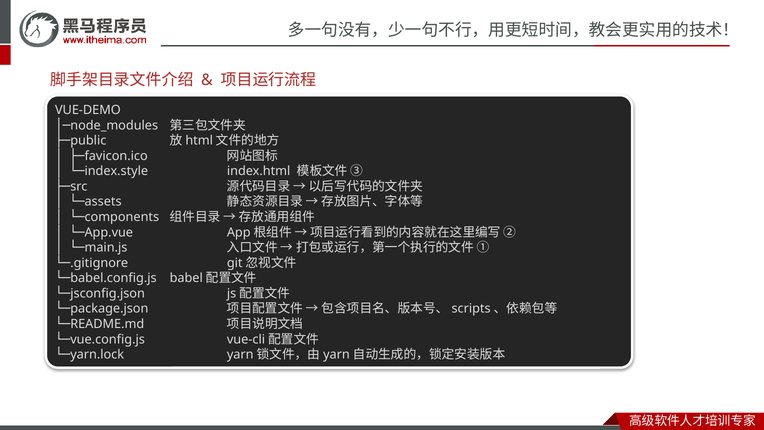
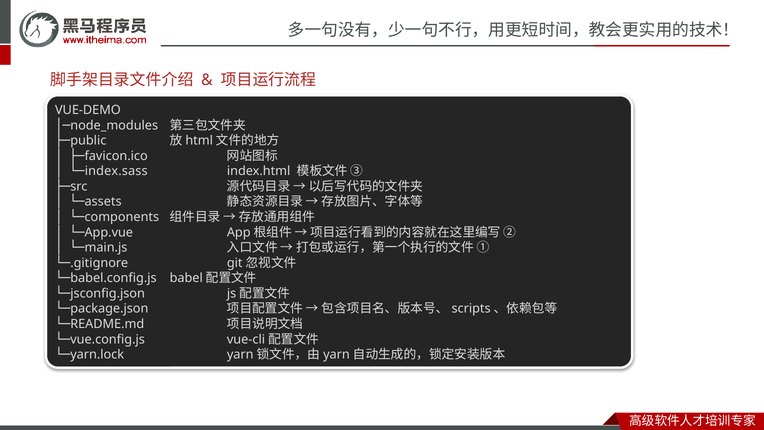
index.style: index.style -> index.sass (116, 171)
